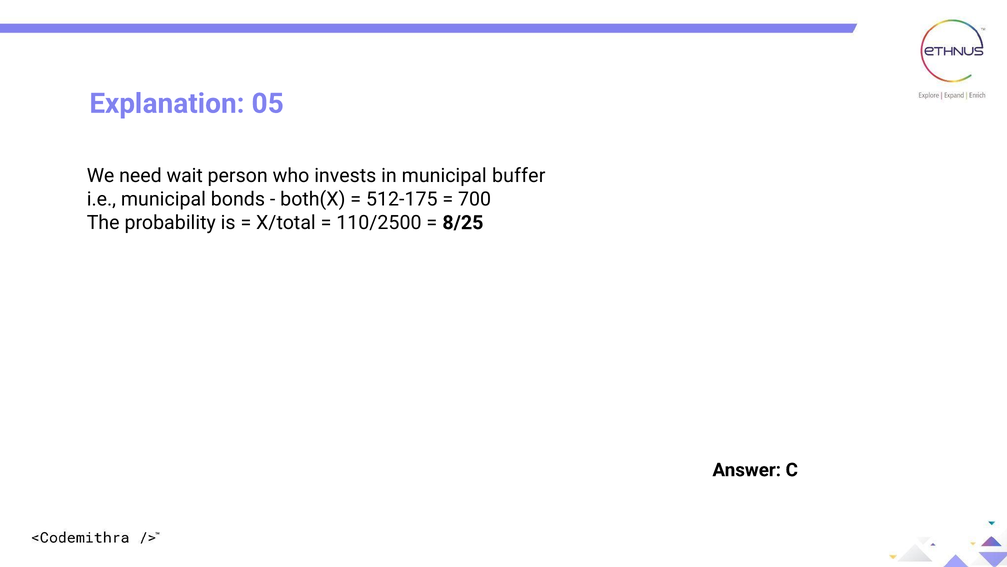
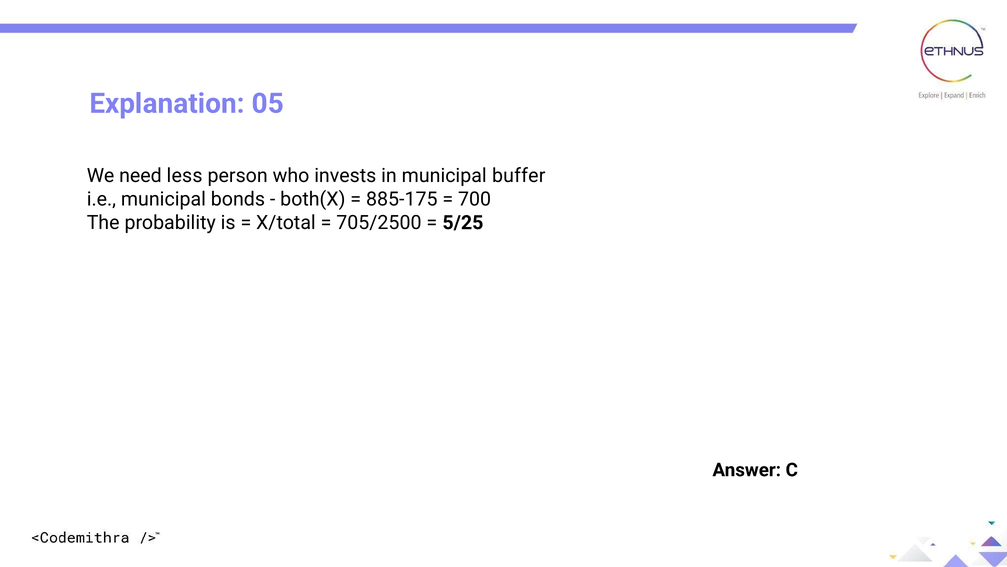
wait: wait -> less (185, 175)
512-175: 512-175 -> 885-175 (402, 199)
110/2500: 110/2500 -> 705/2500 (379, 222)
8/25: 8/25 -> 5/25 (463, 222)
